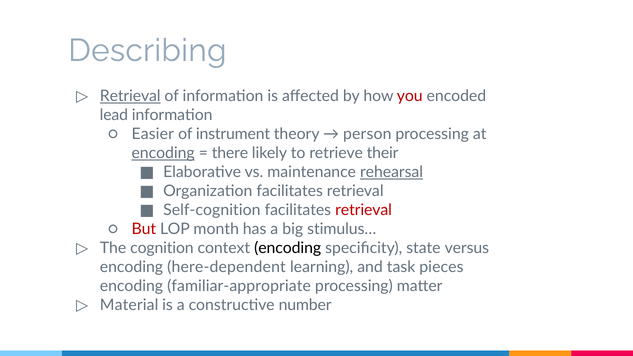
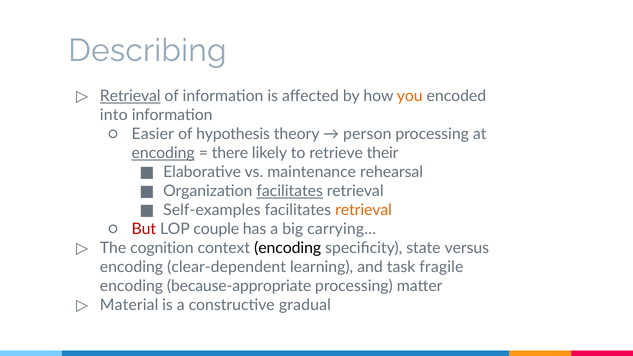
you colour: red -> orange (410, 96)
lead: lead -> into (114, 115)
instrument: instrument -> hypothesis (233, 134)
rehearsal underline: present -> none (392, 172)
facilitates underline: none -> present (290, 191)
Self-cognition: Self-cognition -> Self-examples (212, 210)
retrieval colour: red -> orange (364, 210)
month: month -> couple (216, 229)
stimulus…: stimulus… -> carrying… (342, 229)
here-dependent: here-dependent -> clear-dependent (227, 267)
pieces: pieces -> fragile (441, 267)
familiar-appropriate: familiar-appropriate -> because-appropriate (239, 286)
number: number -> gradual (305, 305)
